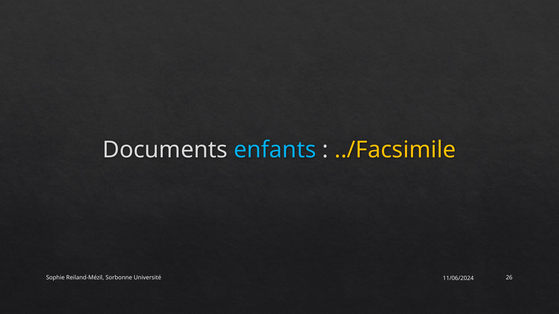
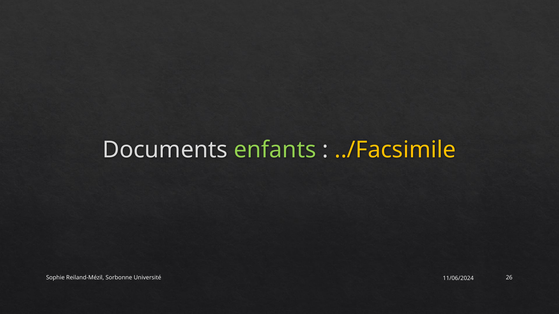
enfants colour: light blue -> light green (275, 150)
